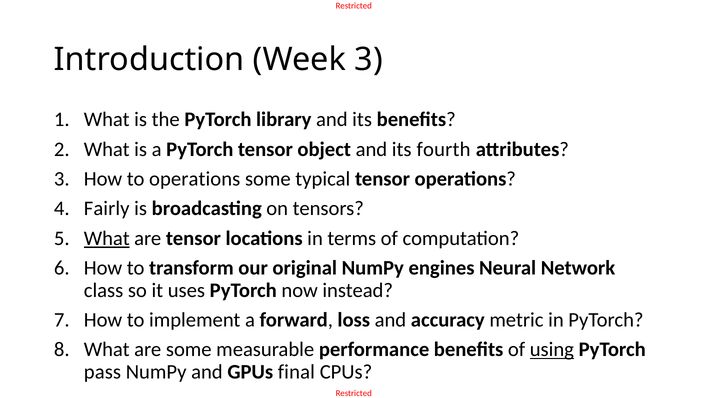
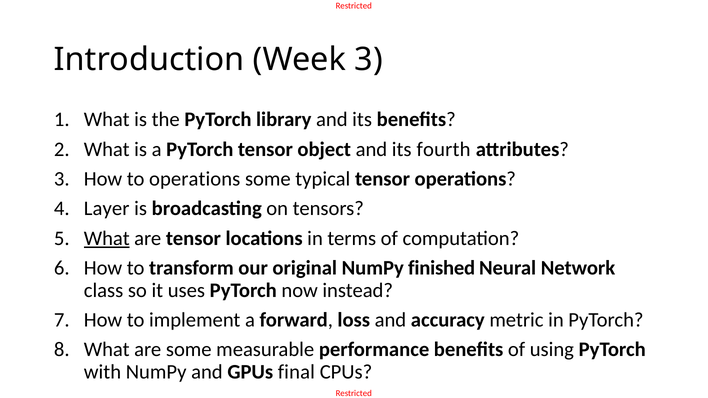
Fairly: Fairly -> Layer (107, 209)
engines: engines -> finished (442, 268)
using underline: present -> none (552, 350)
pass: pass -> with (102, 372)
